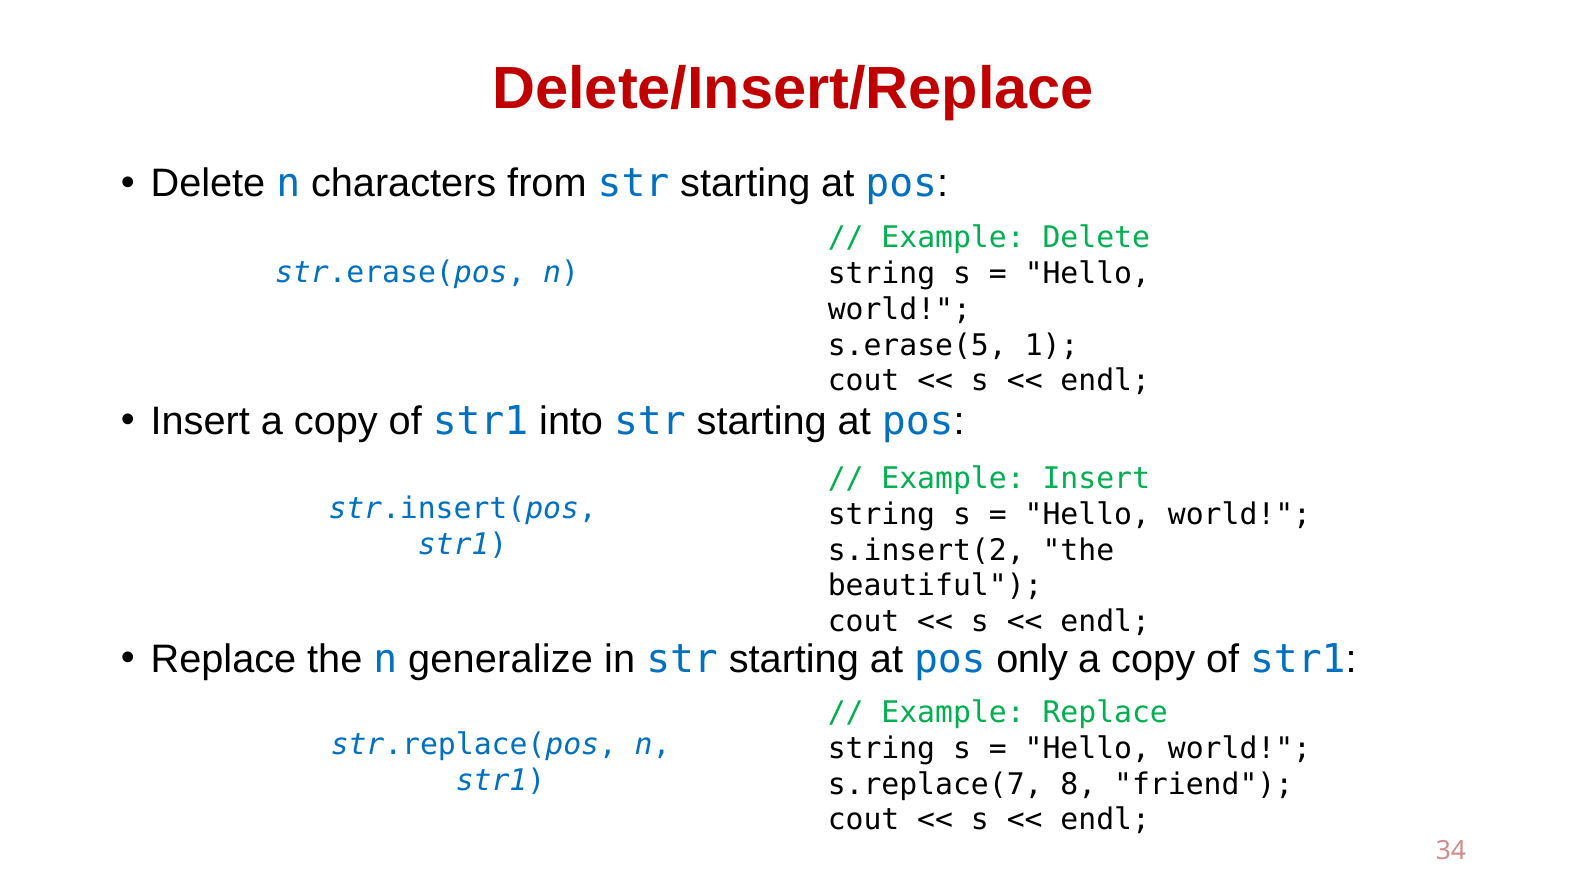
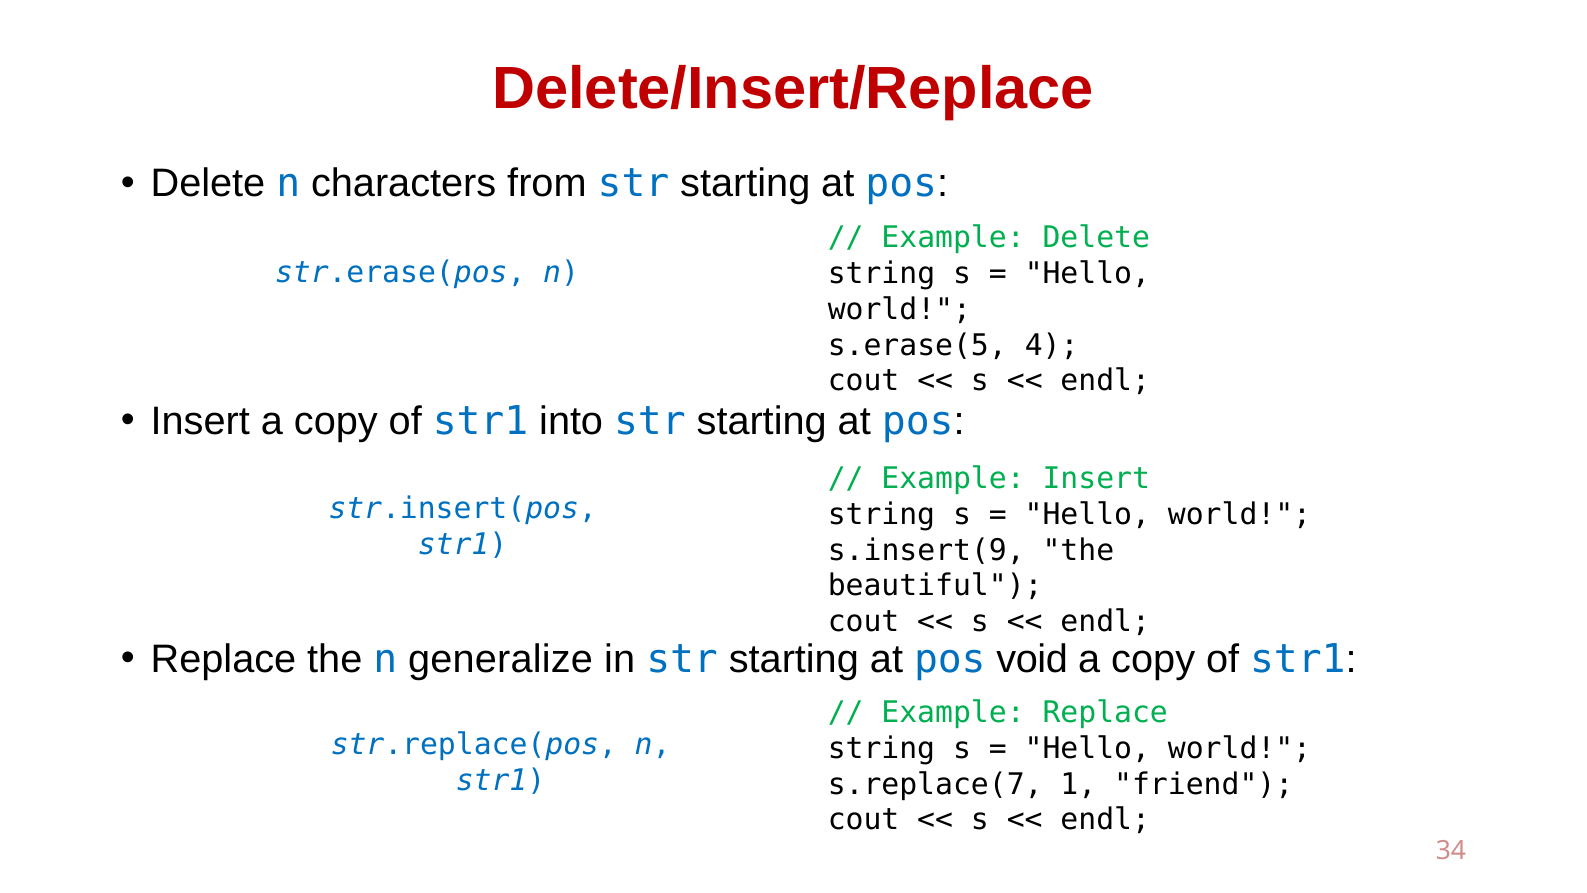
1: 1 -> 4 (1052, 345)
s.insert(2: s.insert(2 -> s.insert(9 (926, 550)
only: only -> void (1032, 659)
8: 8 -> 1 (1078, 784)
